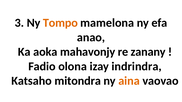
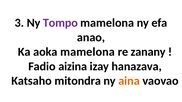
Tompo colour: orange -> purple (60, 23)
aoka mahavonjy: mahavonjy -> mamelona (88, 52)
olona: olona -> aizina (73, 67)
indrindra: indrindra -> hanazava (137, 67)
